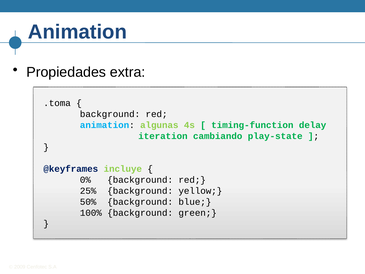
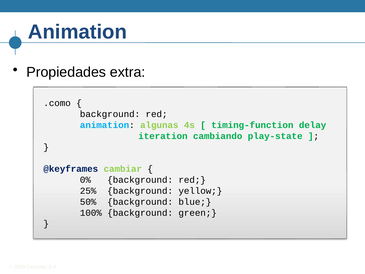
.toma: .toma -> .como (57, 103)
incluye: incluye -> cambiar (123, 169)
